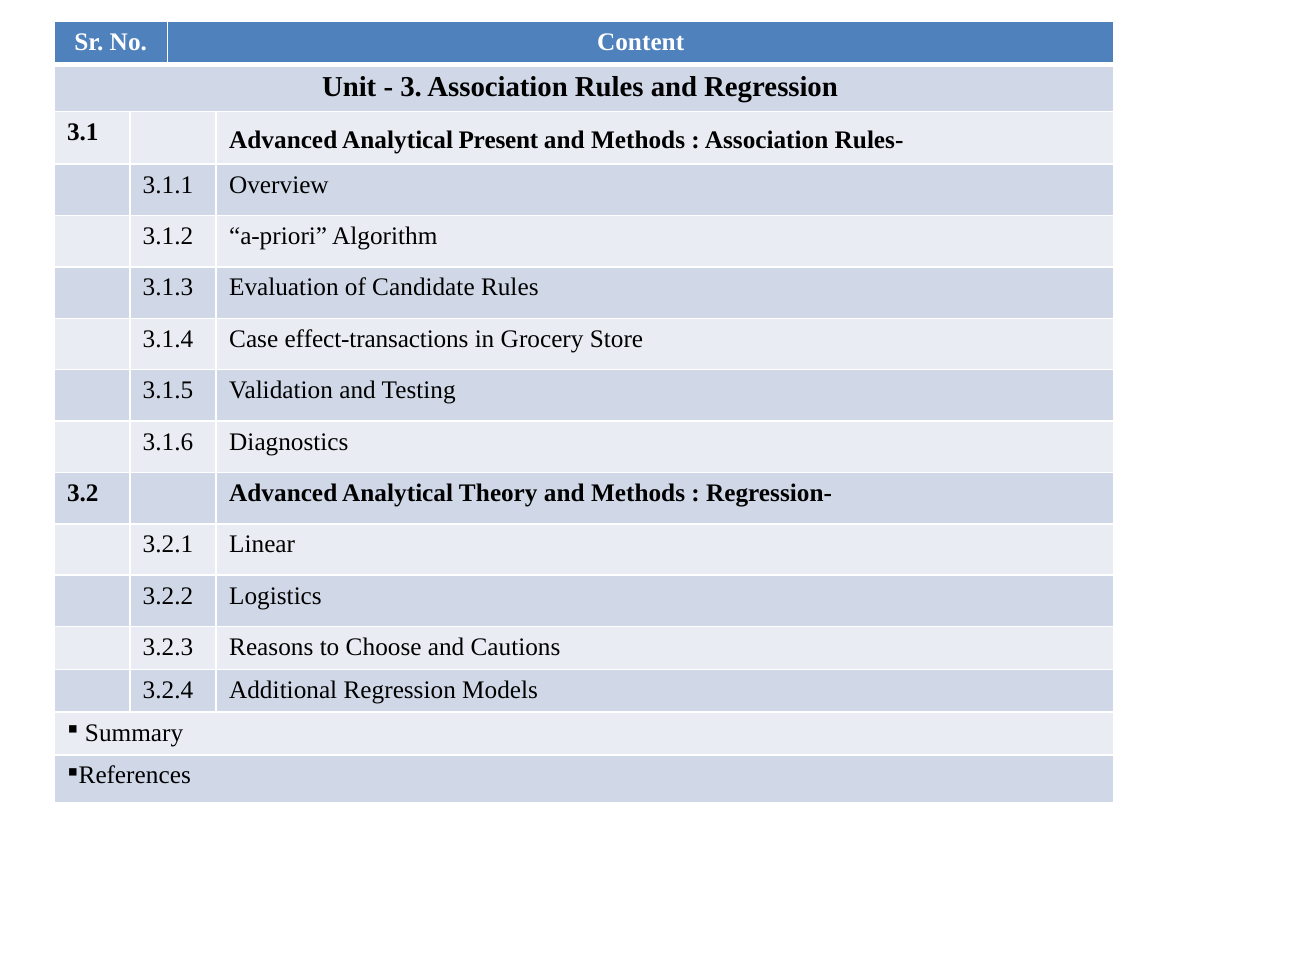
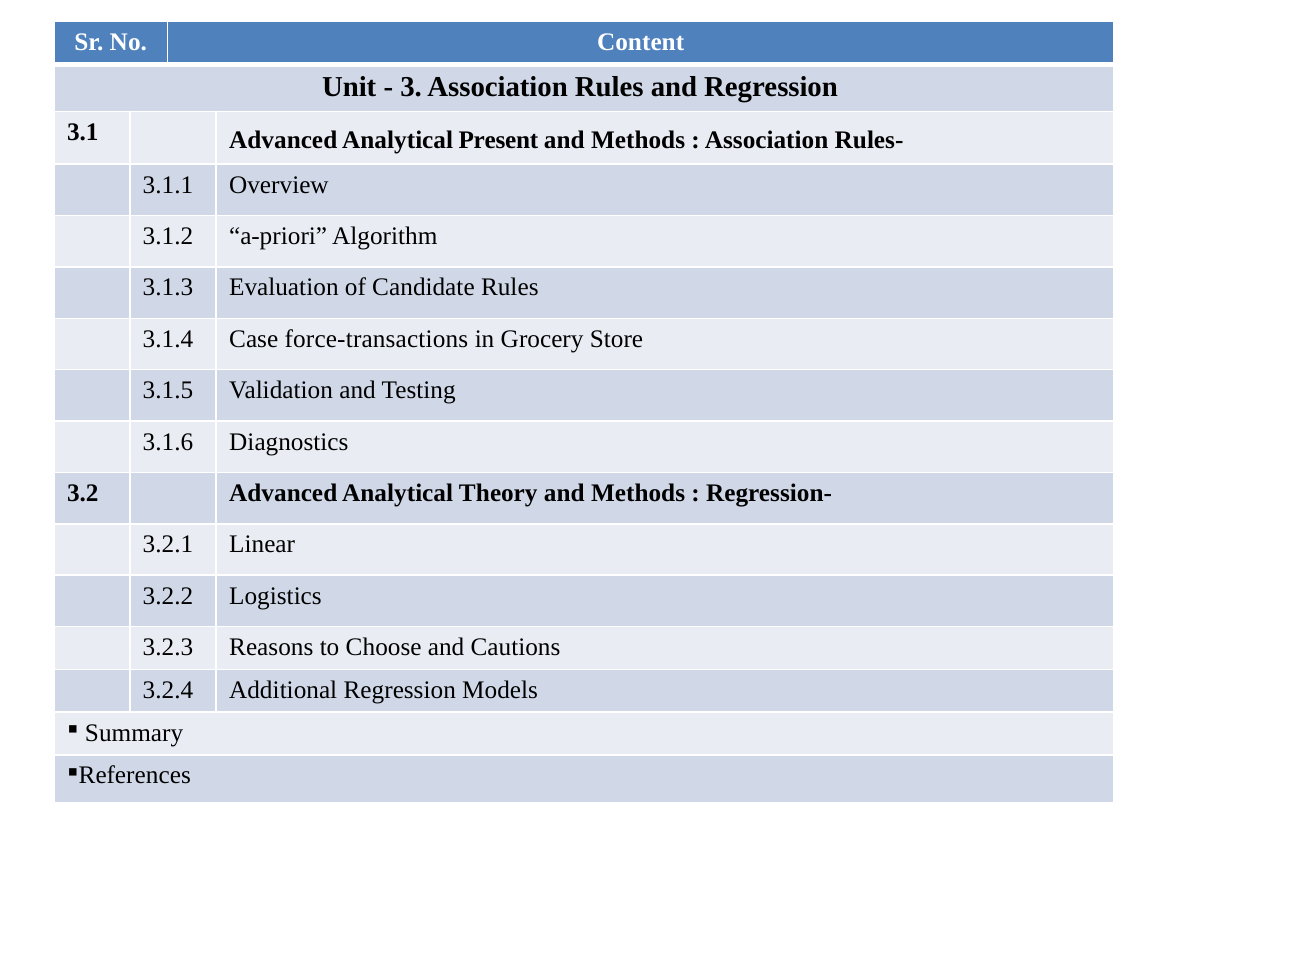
effect-transactions: effect-transactions -> force-transactions (376, 339)
